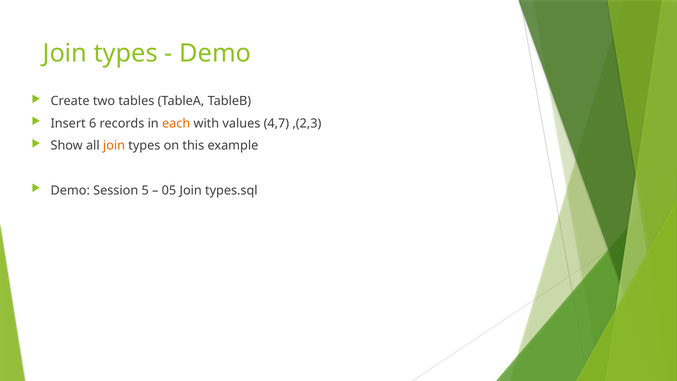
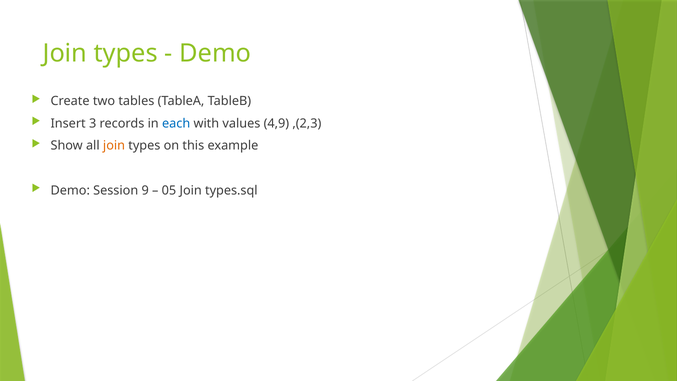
6: 6 -> 3 (93, 123)
each colour: orange -> blue (176, 123)
4,7: 4,7 -> 4,9 (276, 123)
5: 5 -> 9 (145, 190)
